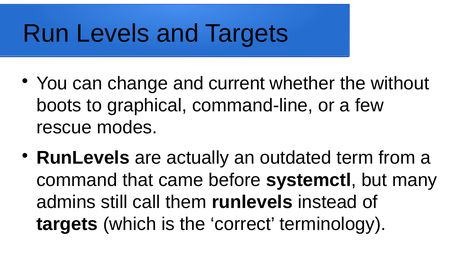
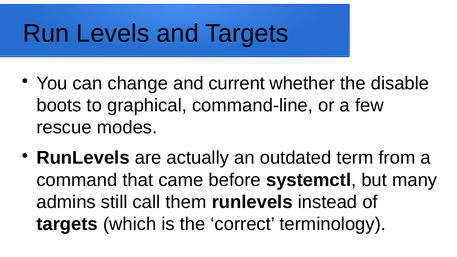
without: without -> disable (400, 83)
